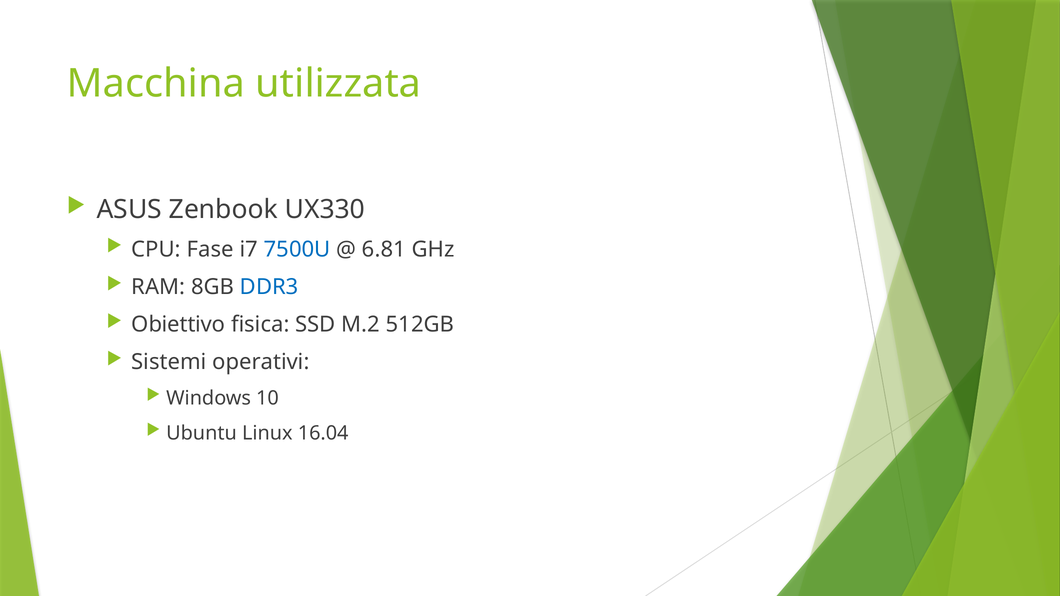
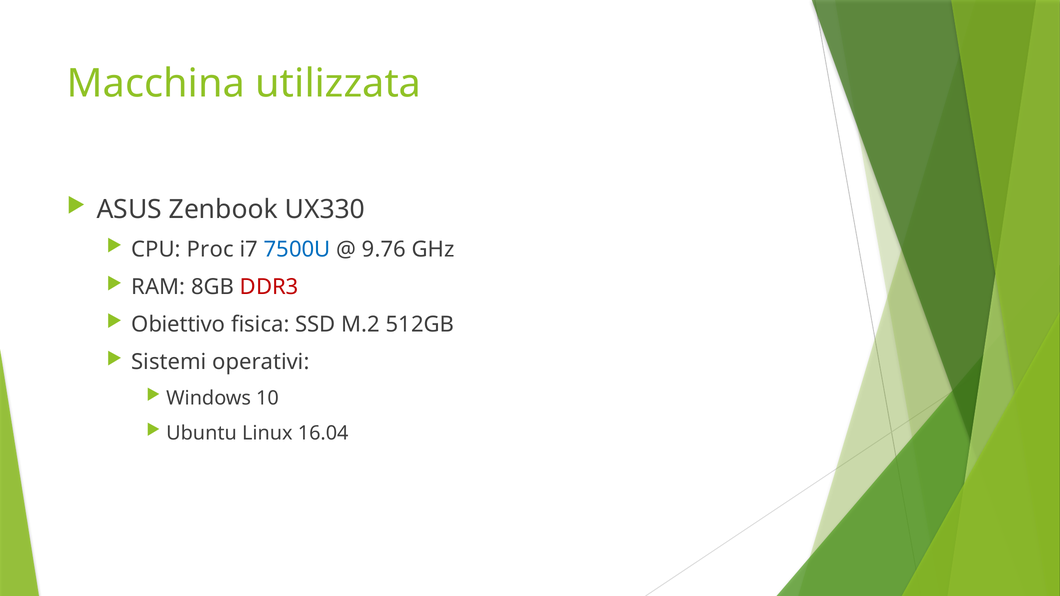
Fase: Fase -> Proc (210, 249)
6.81: 6.81 -> 9.76 (384, 249)
DDR3 colour: blue -> red (269, 287)
